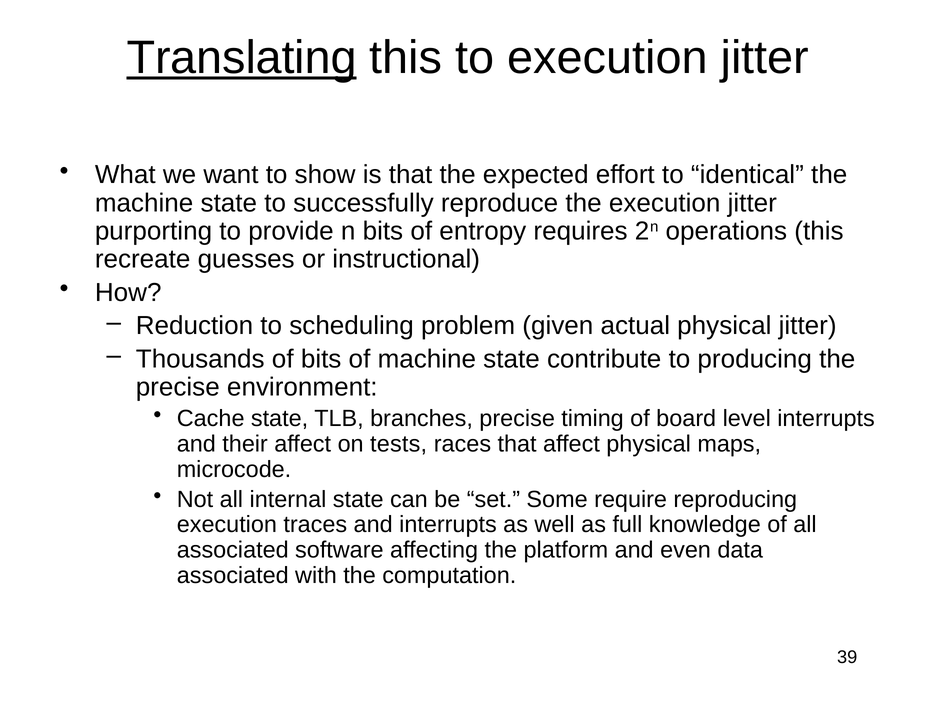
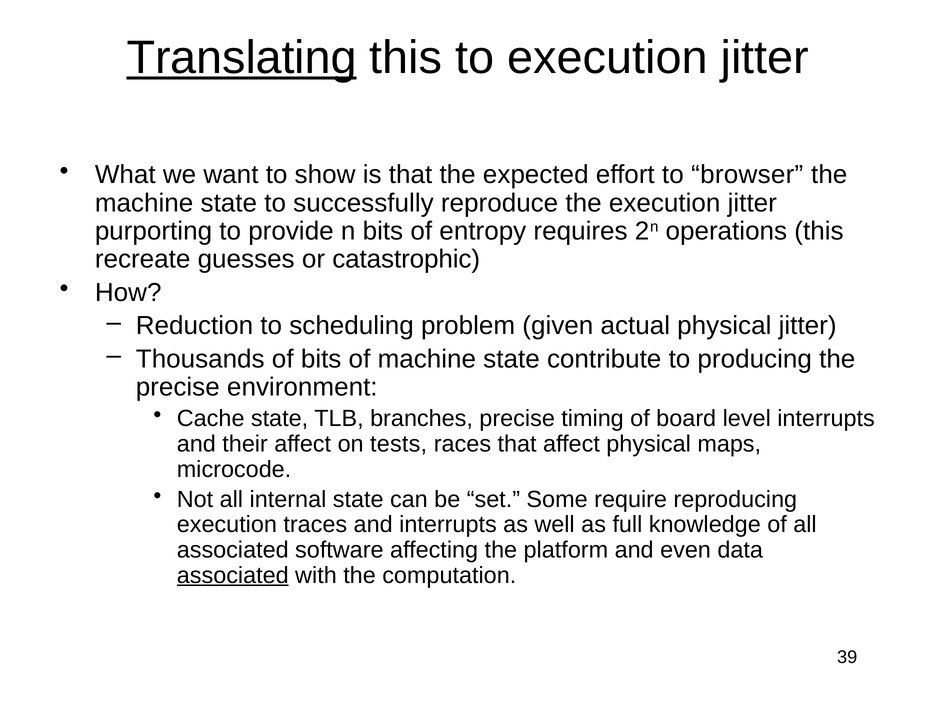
identical: identical -> browser (747, 175)
instructional: instructional -> catastrophic (406, 259)
associated underline: none -> present (233, 575)
